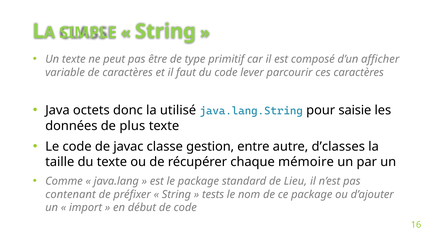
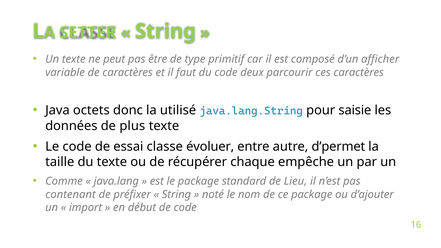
SIMPLE: SIMPLE -> SETTER (88, 33)
lever: lever -> deux (252, 72)
javac: javac -> essai (128, 147)
gestion: gestion -> évoluer (210, 147)
d’classes: d’classes -> d’permet (338, 147)
mémoire: mémoire -> empêche (306, 162)
tests: tests -> noté (213, 194)
